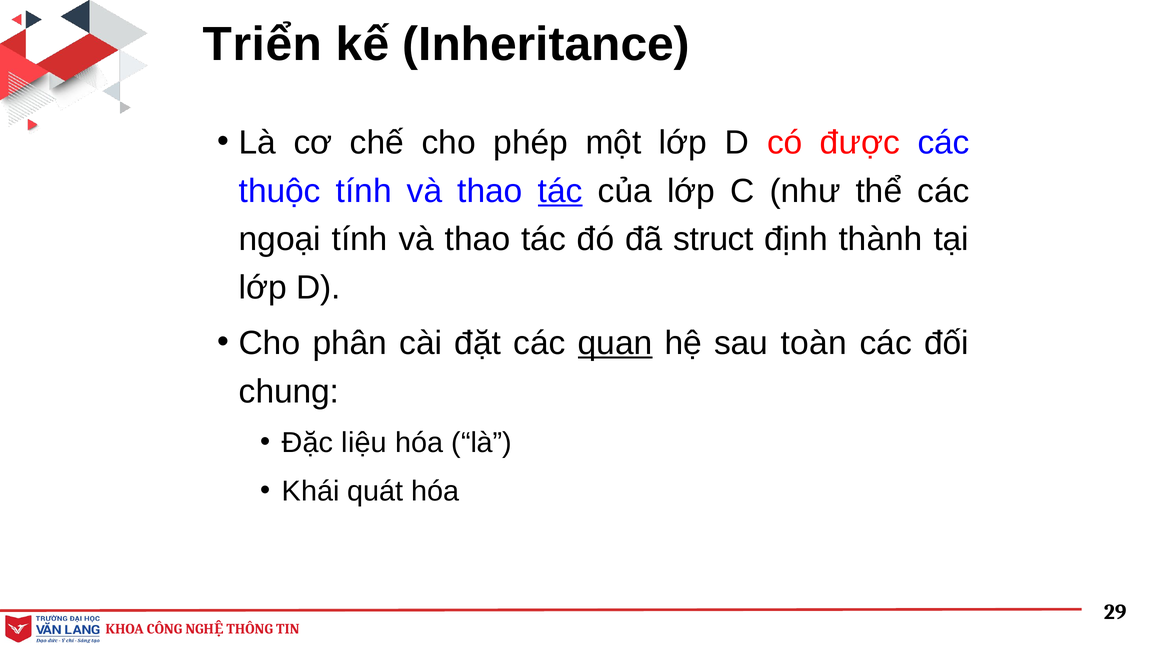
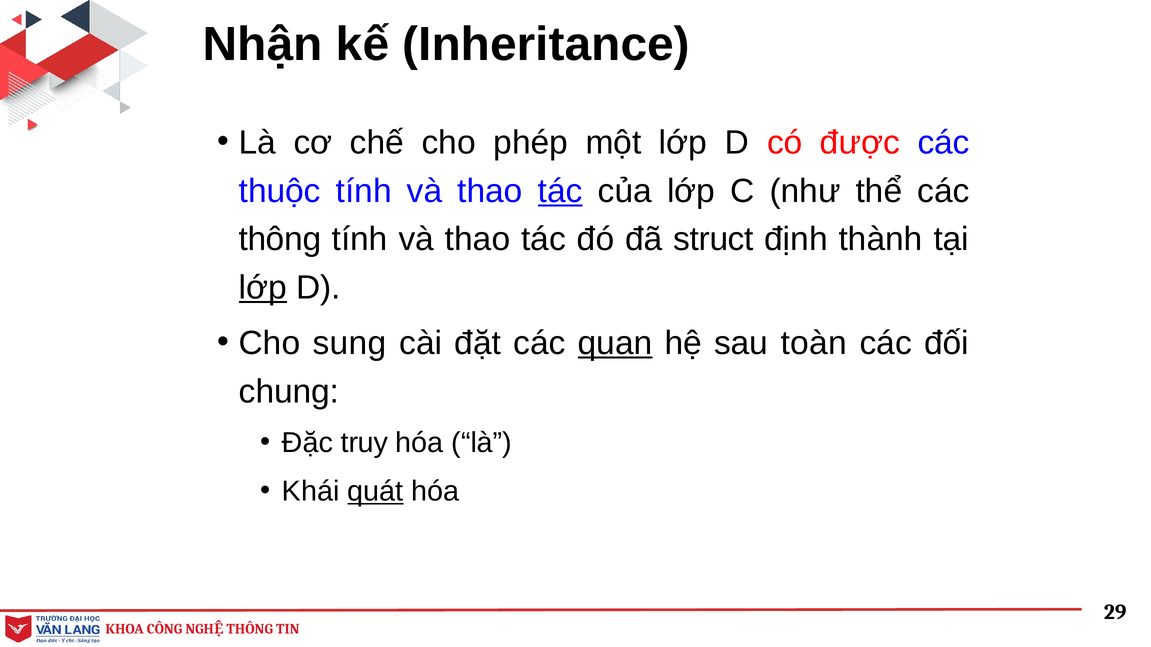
Triển: Triển -> Nhận (263, 44)
ngoại: ngoại -> thông (280, 239)
lớp underline: none -> present (263, 288)
phân: phân -> sung (350, 343)
liệu: liệu -> truy (364, 443)
quát underline: none -> present (375, 492)
